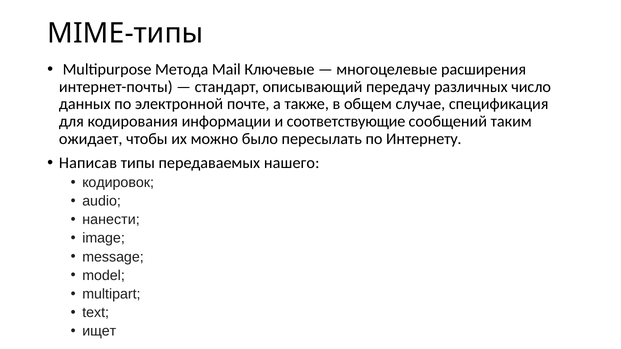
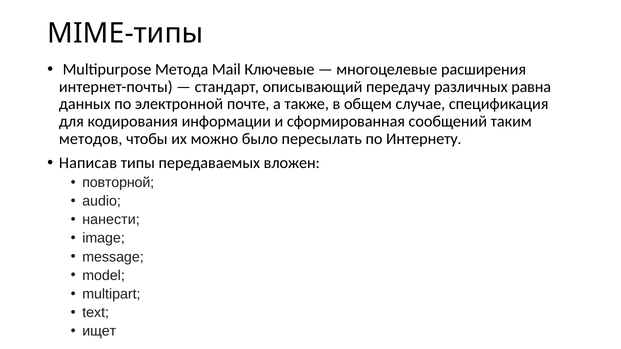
число: число -> равна (531, 87)
соответствующие: соответствующие -> сформированная (346, 122)
ожидает: ожидает -> методов (91, 139)
нашего: нашего -> вложен (292, 163)
кодировок: кодировок -> повторной (118, 183)
